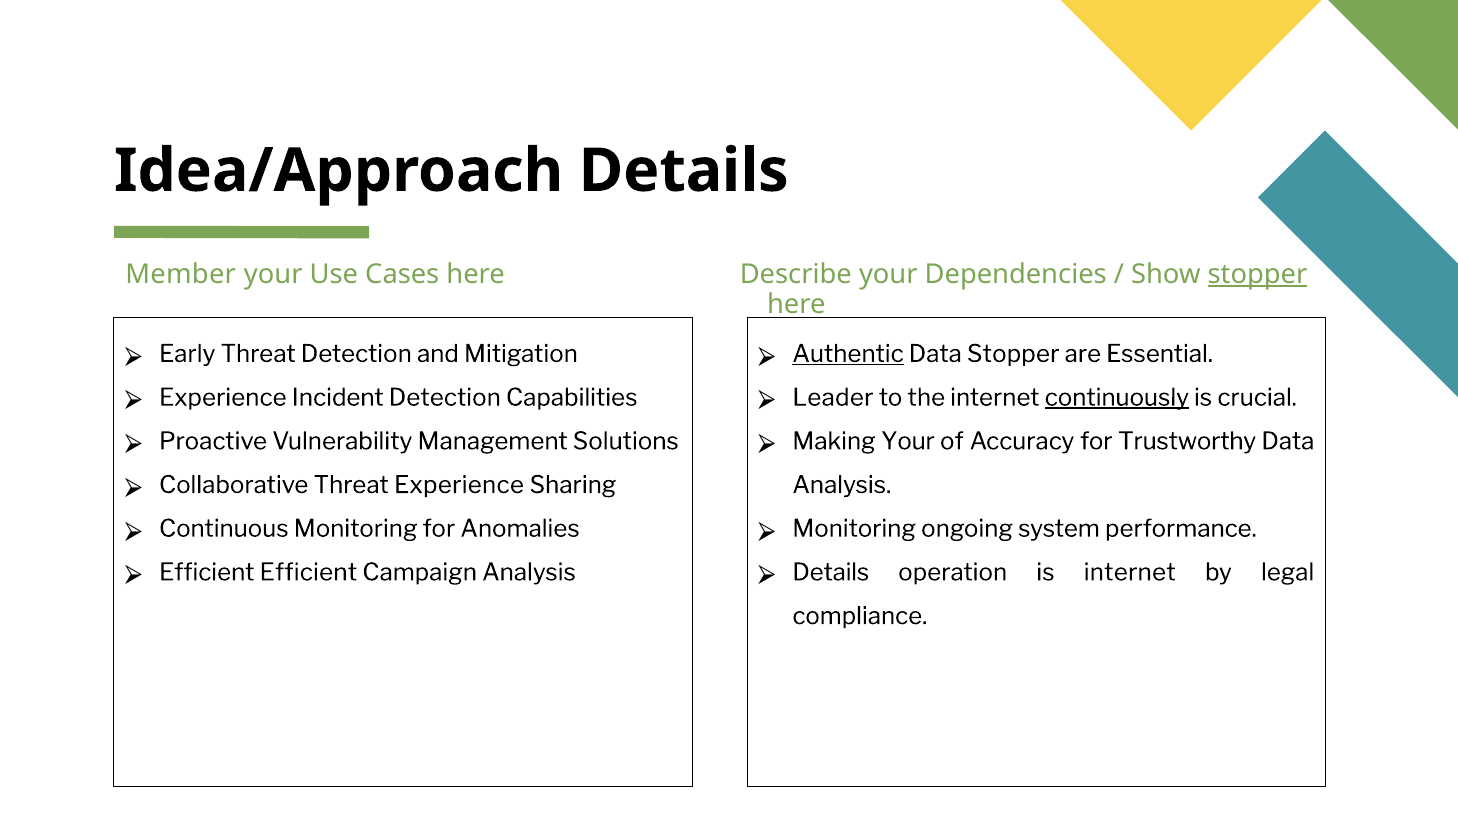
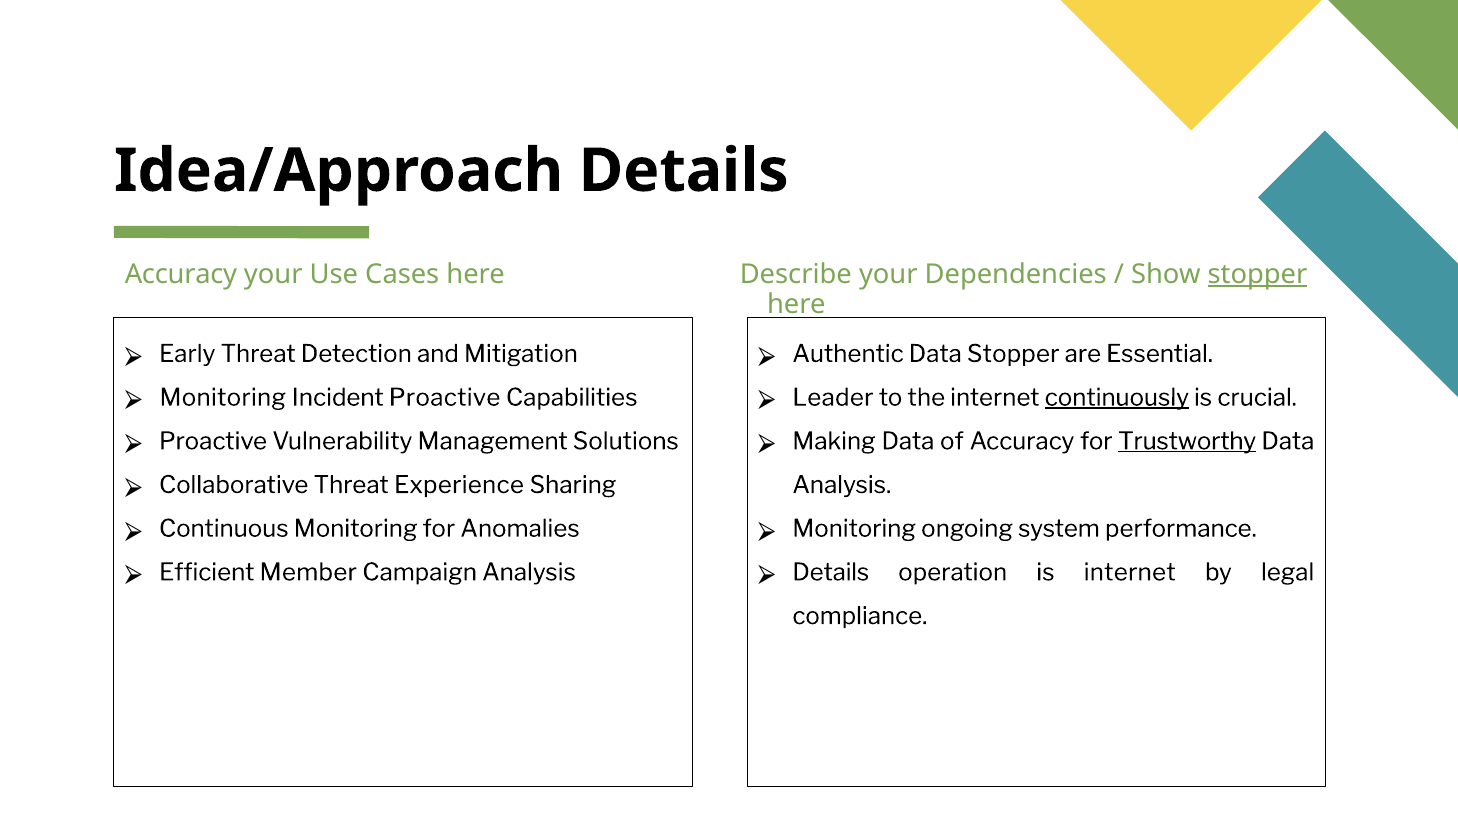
Member: Member -> Accuracy (181, 275)
Authentic underline: present -> none (848, 354)
Experience: Experience -> Monitoring (223, 398)
Incident Detection: Detection -> Proactive (445, 398)
Making Your: Your -> Data (908, 441)
Trustworthy underline: none -> present (1187, 441)
Efficient Efficient: Efficient -> Member (308, 572)
